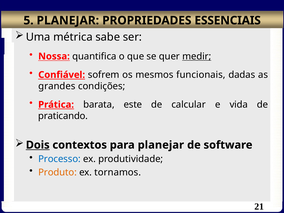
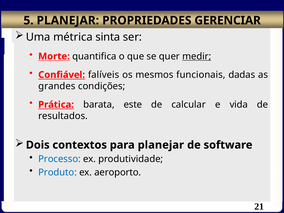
ESSENCIAIS: ESSENCIAIS -> GERENCIAR (228, 20)
sabe: sabe -> sinta (108, 37)
Nossa: Nossa -> Morte (54, 56)
sofrem: sofrem -> falíveis (104, 75)
praticando: praticando -> resultados (63, 116)
Dois underline: present -> none (38, 145)
Produto colour: orange -> blue (58, 172)
tornamos: tornamos -> aeroporto (118, 172)
